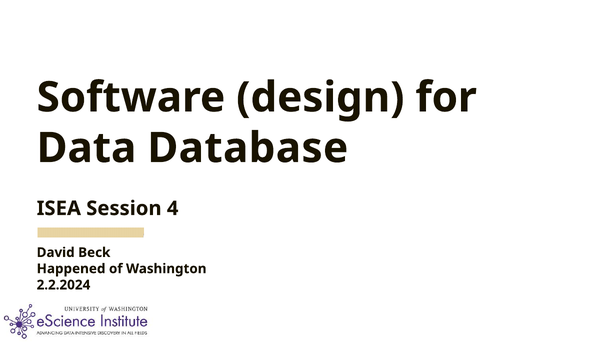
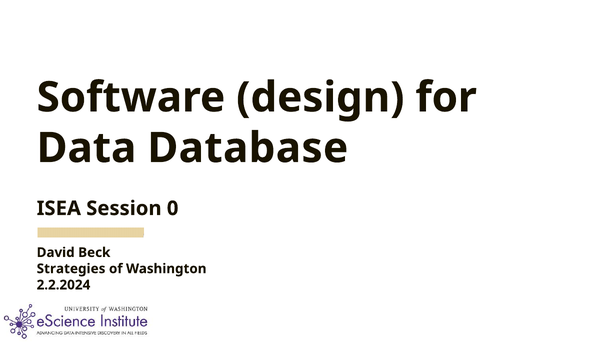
4: 4 -> 0 (173, 208)
Happened: Happened -> Strategies (71, 268)
